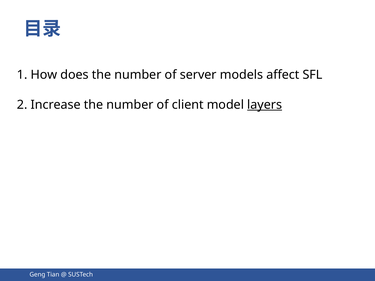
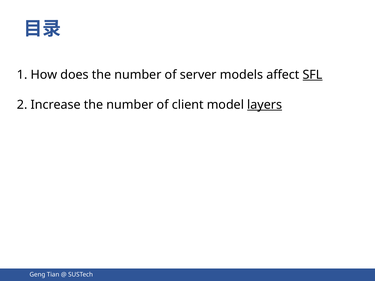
SFL underline: none -> present (313, 75)
